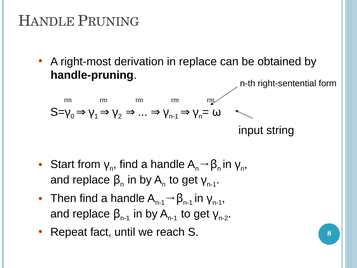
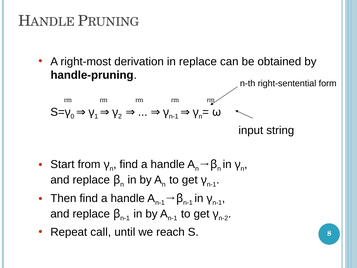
fact: fact -> call (101, 232)
